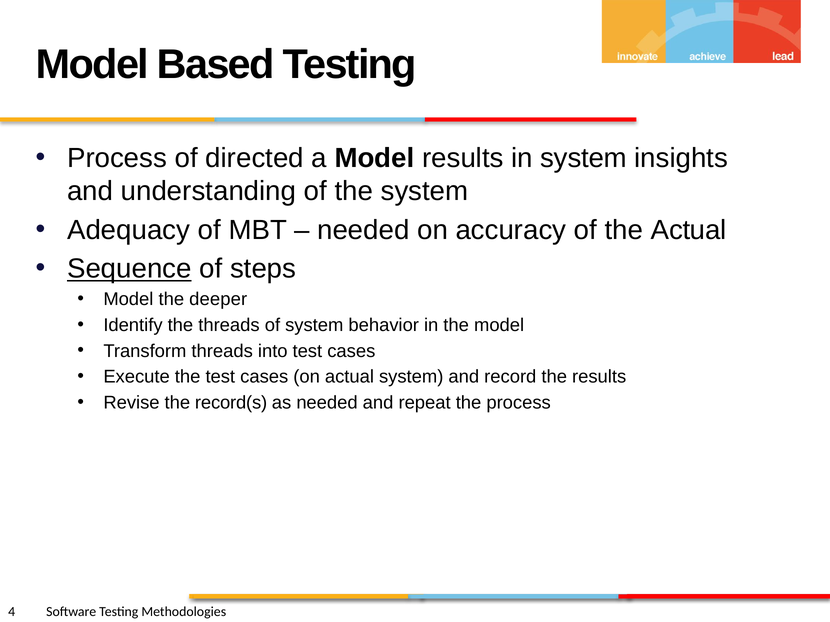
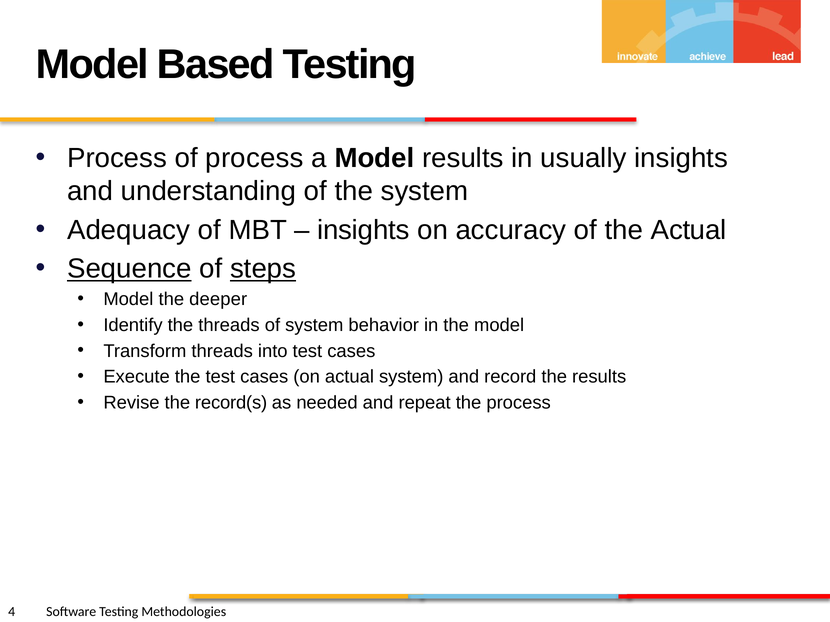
of directed: directed -> process (254, 158)
in system: system -> usually (583, 158)
needed: needed -> insights (363, 230)
steps underline: none -> present (263, 269)
